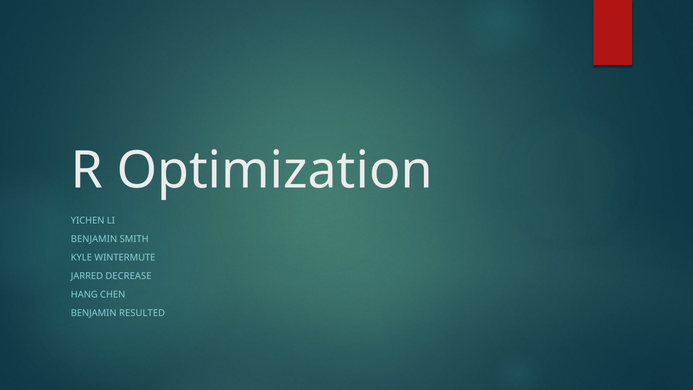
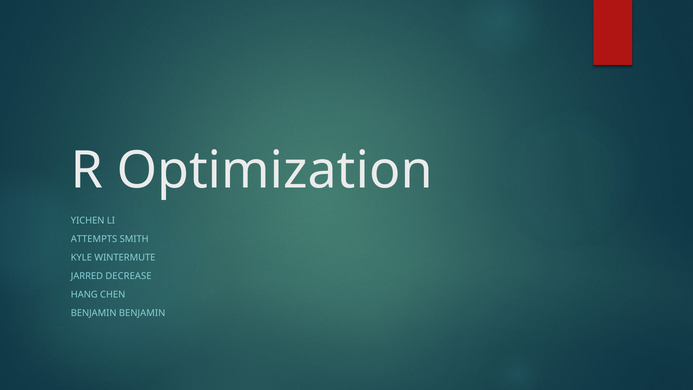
BENJAMIN: BENJAMIN -> ATTEMPTS (94, 239)
BENJAMIN RESULTED: RESULTED -> BENJAMIN (142, 313)
